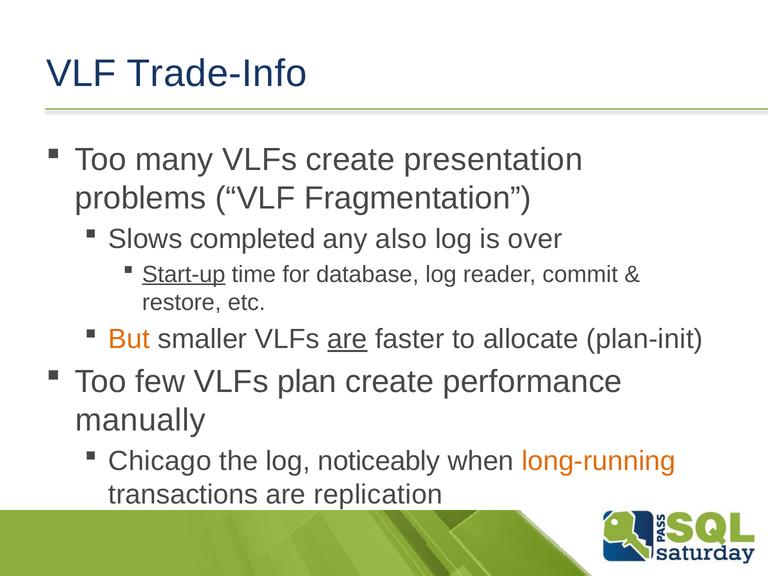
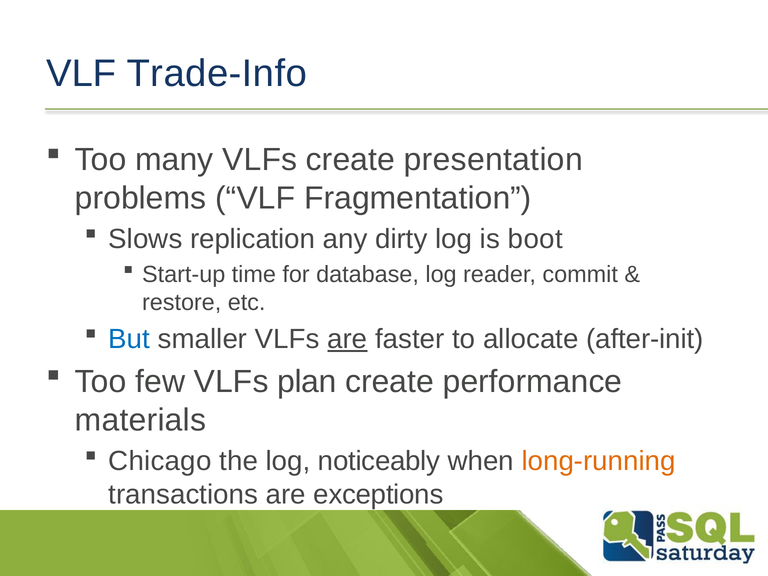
completed: completed -> replication (253, 239)
also: also -> dirty (401, 239)
over: over -> boot (535, 239)
Start-up underline: present -> none (184, 274)
But colour: orange -> blue (129, 339)
plan-init: plan-init -> after-init (645, 339)
manually: manually -> materials (141, 420)
replication: replication -> exceptions (378, 494)
